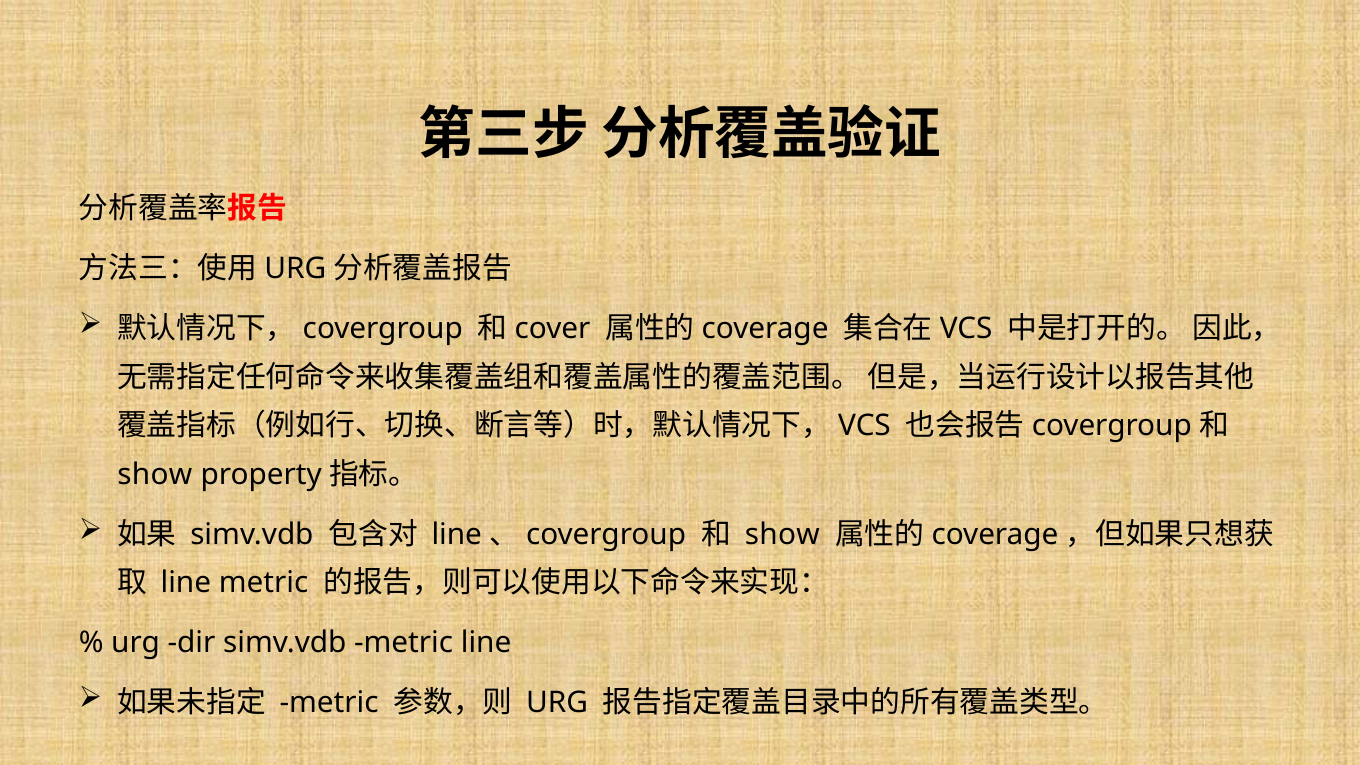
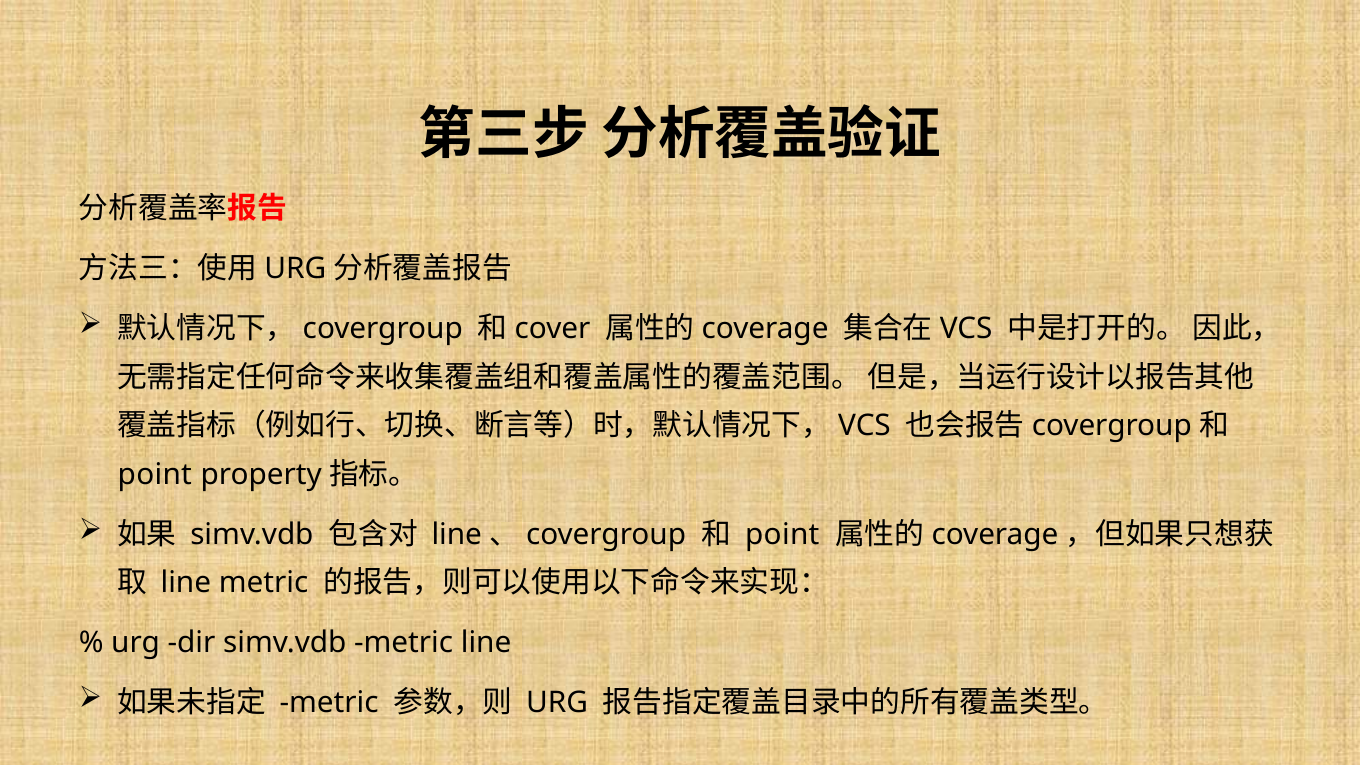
show: show -> point (155, 474)
show: show -> point (782, 534)
